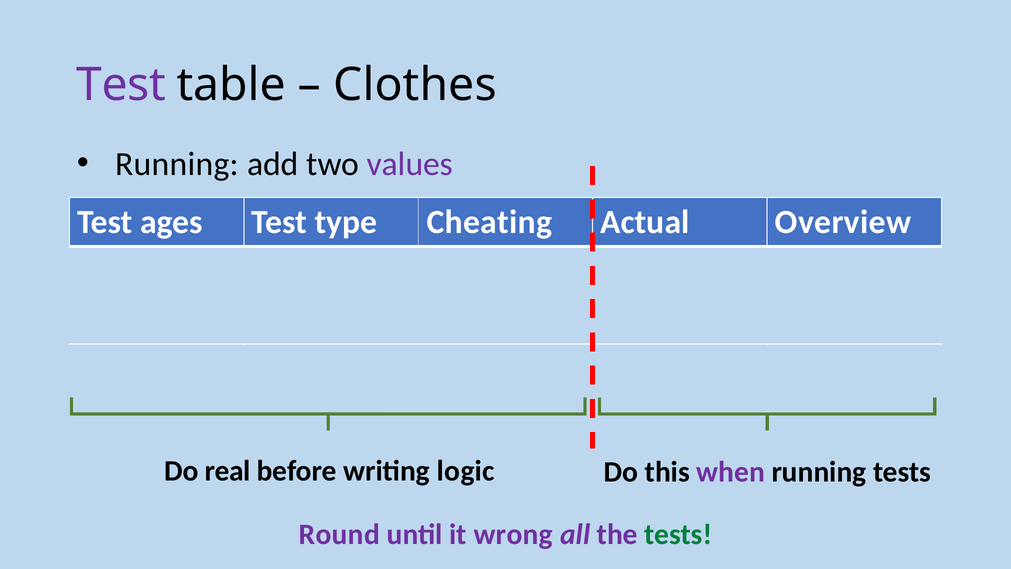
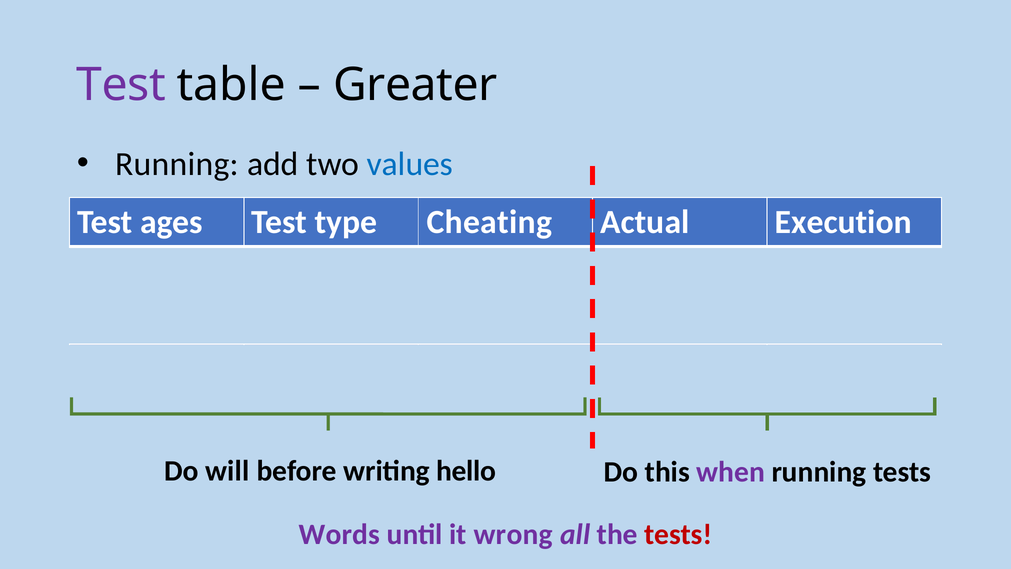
Clothes: Clothes -> Greater (415, 85)
values colour: purple -> blue (410, 164)
Overview: Overview -> Execution (843, 222)
real: real -> will (227, 471)
logic: logic -> hello (466, 471)
Round: Round -> Words (339, 534)
tests colour: green -> red (678, 534)
